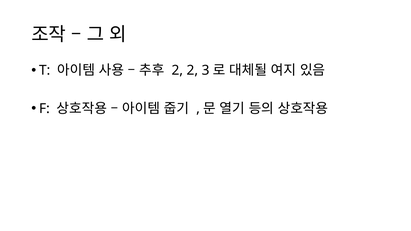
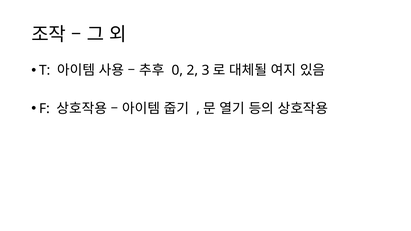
2: 2 -> 0 (177, 70)
